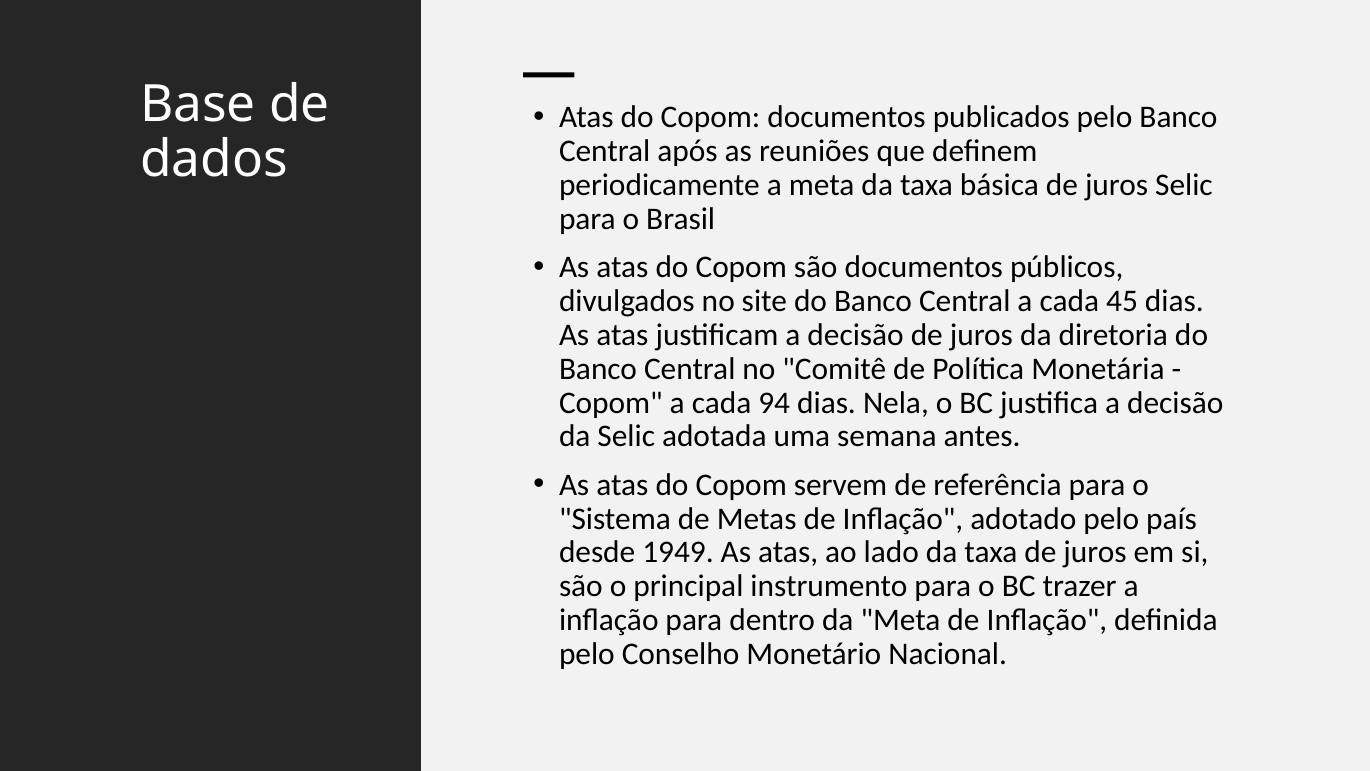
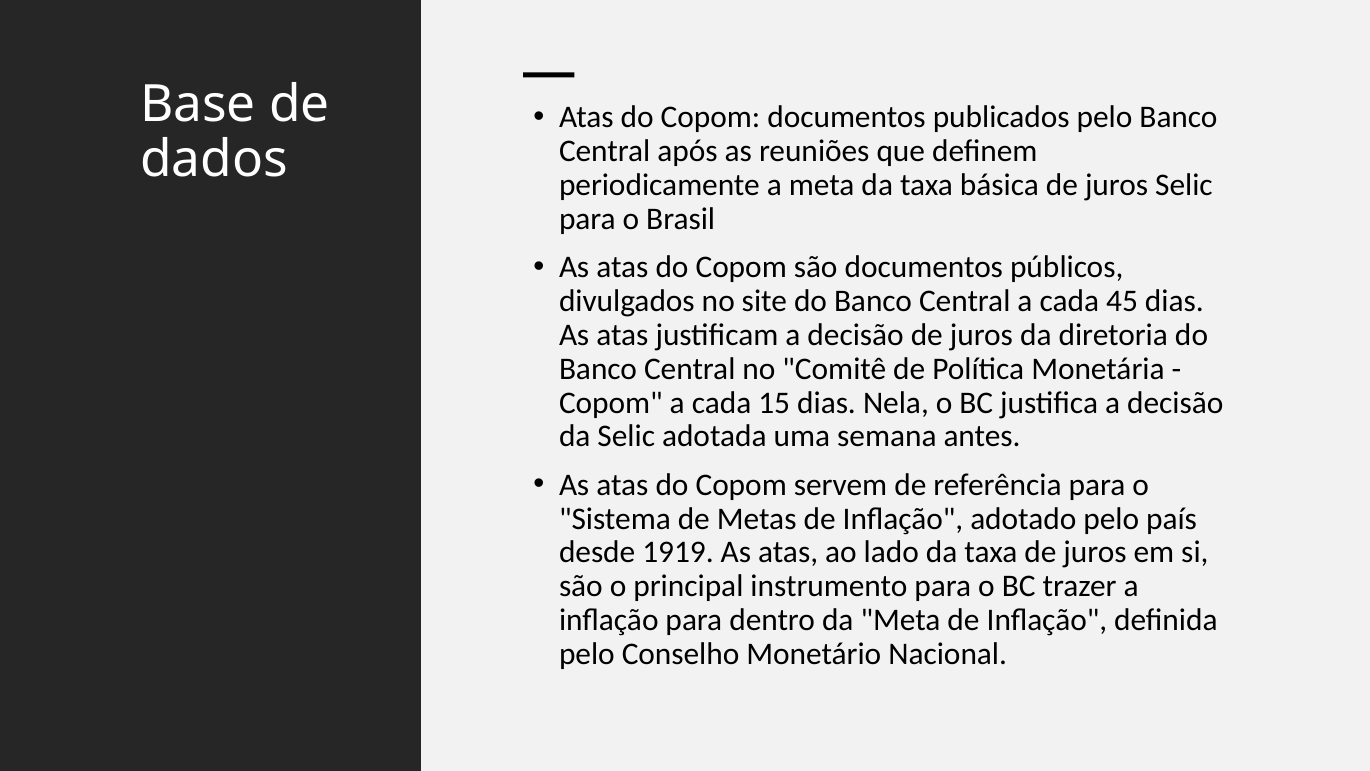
94: 94 -> 15 (774, 403)
1949: 1949 -> 1919 (678, 552)
